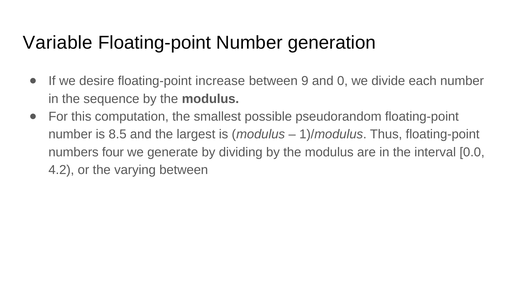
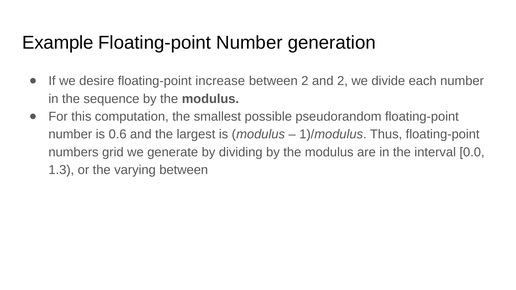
Variable: Variable -> Example (58, 43)
between 9: 9 -> 2 (305, 81)
and 0: 0 -> 2 (342, 81)
8.5: 8.5 -> 0.6 (118, 135)
four: four -> grid (113, 152)
4.2: 4.2 -> 1.3 (61, 170)
